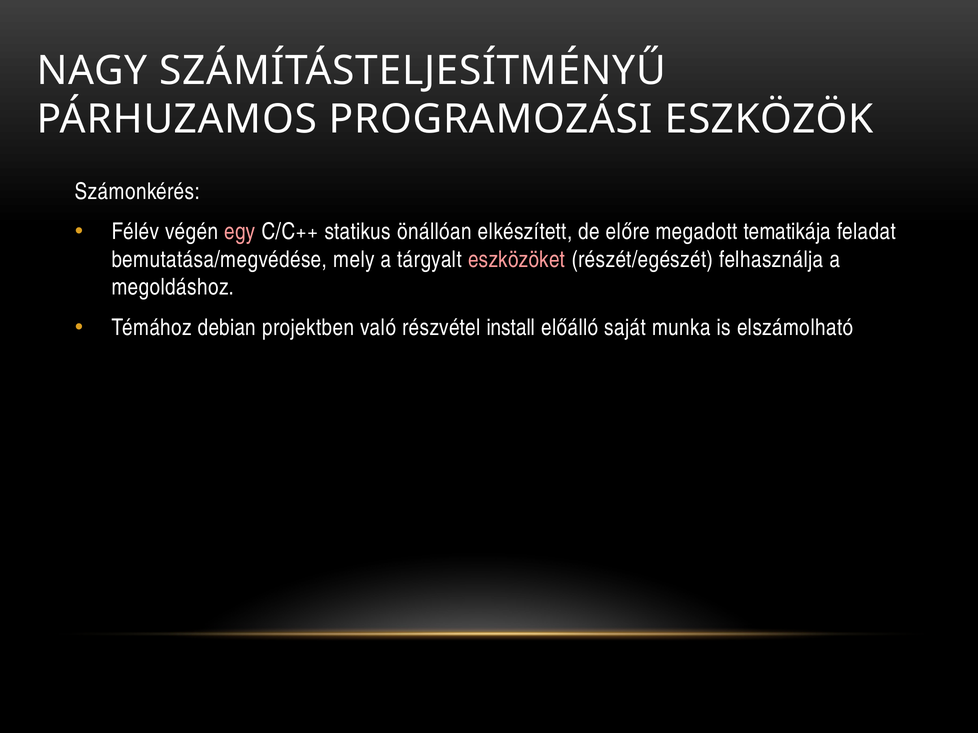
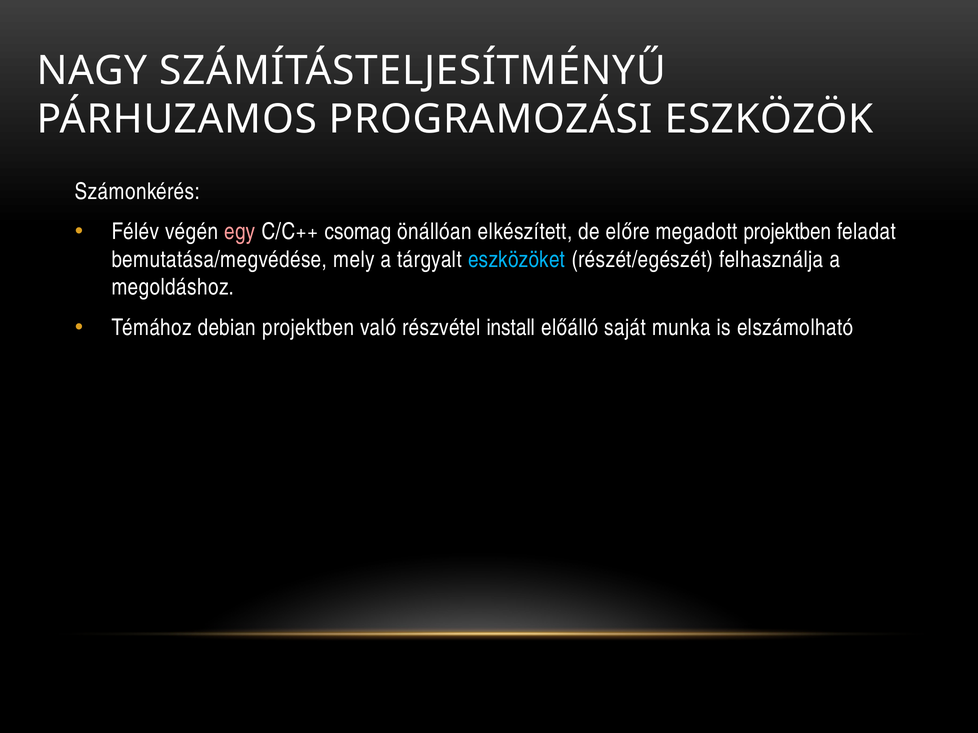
statikus: statikus -> csomag (358, 232)
megadott tematikája: tematikája -> projektben (787, 232)
eszközöket colour: pink -> light blue (517, 260)
